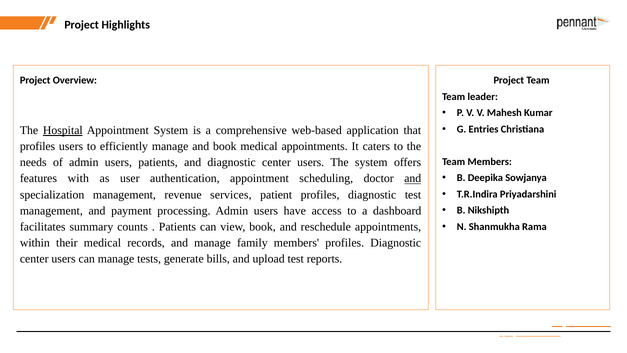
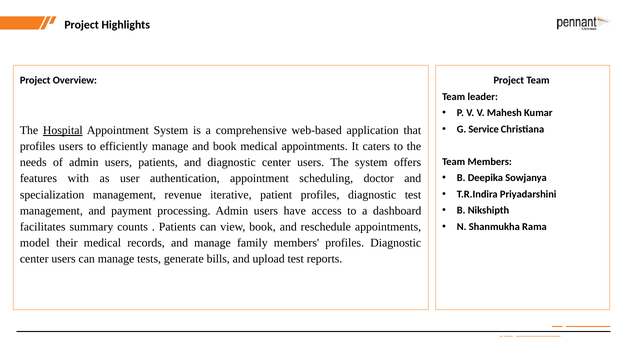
Entries: Entries -> Service (484, 129)
and underline: present -> none (413, 178)
services: services -> iterative (231, 195)
within: within -> model (35, 243)
